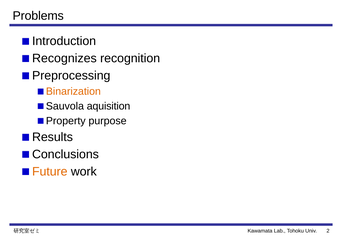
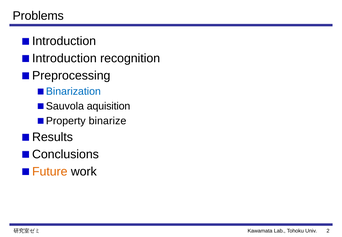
Recognizes: Recognizes -> Introduction (64, 58)
Binarization colour: orange -> blue (73, 91)
purpose: purpose -> binarize (107, 121)
